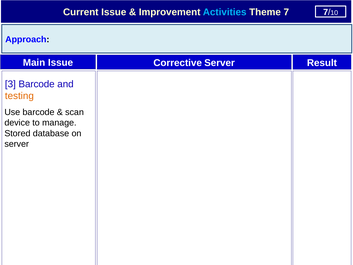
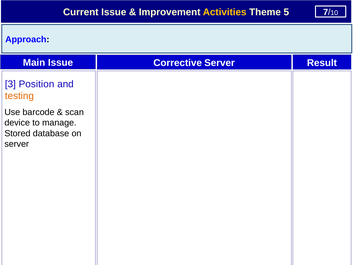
Activities colour: light blue -> yellow (225, 12)
7: 7 -> 5 (286, 12)
3 Barcode: Barcode -> Position (36, 84)
